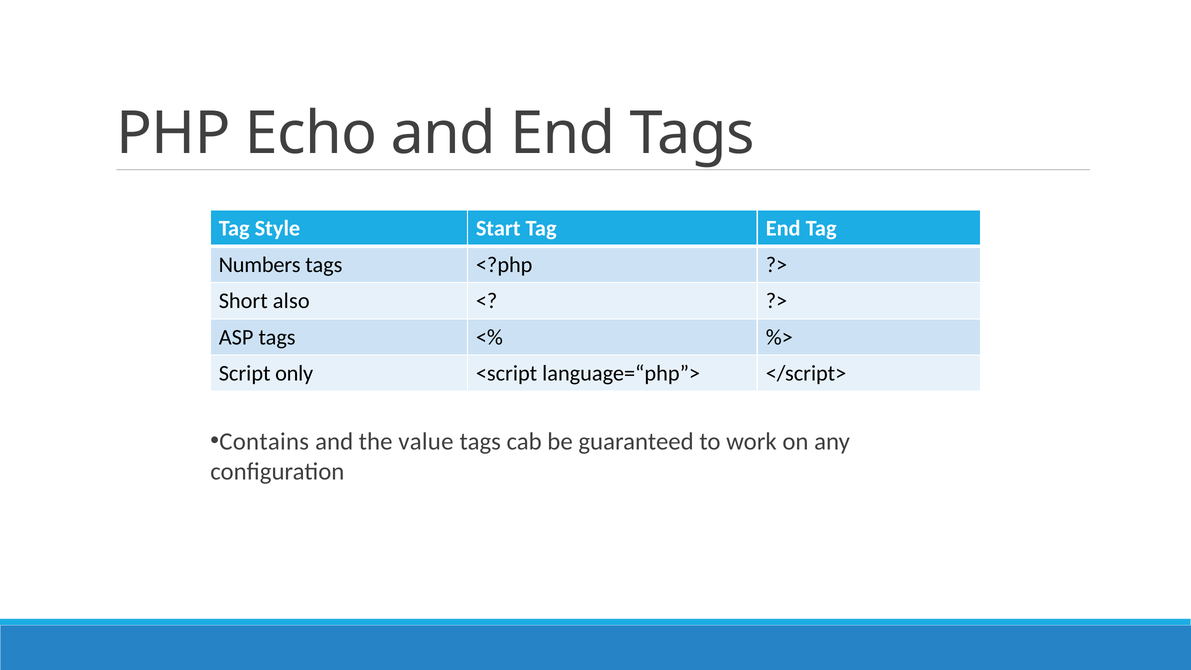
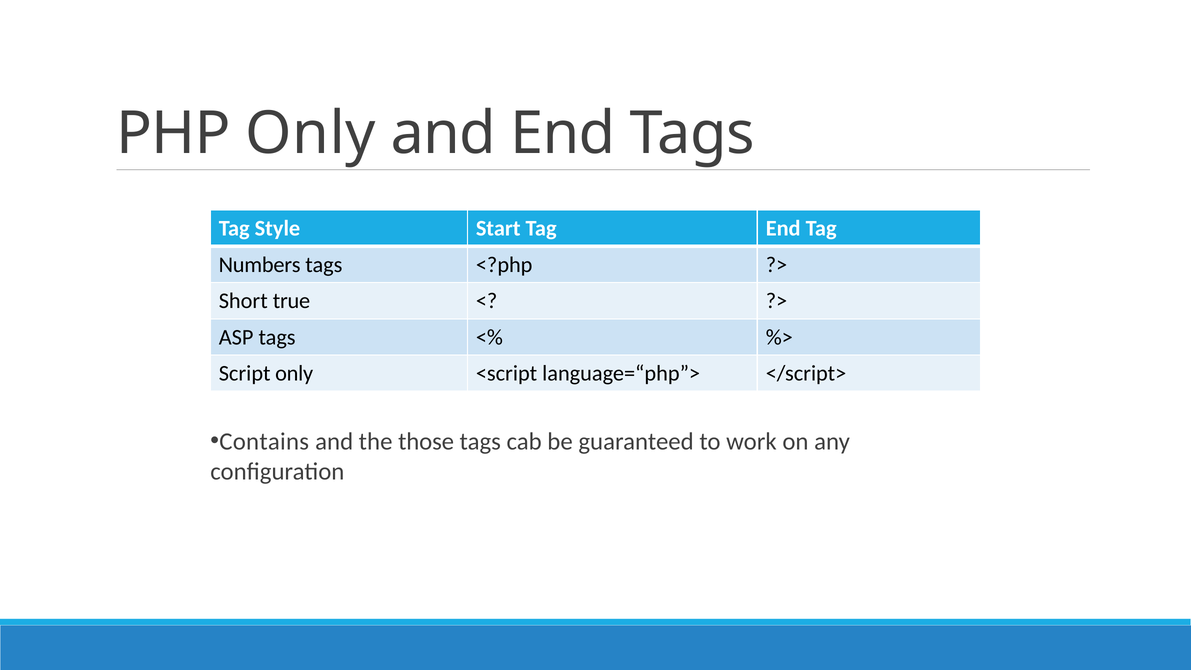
PHP Echo: Echo -> Only (310, 133)
also: also -> true (291, 301)
value: value -> those (426, 441)
